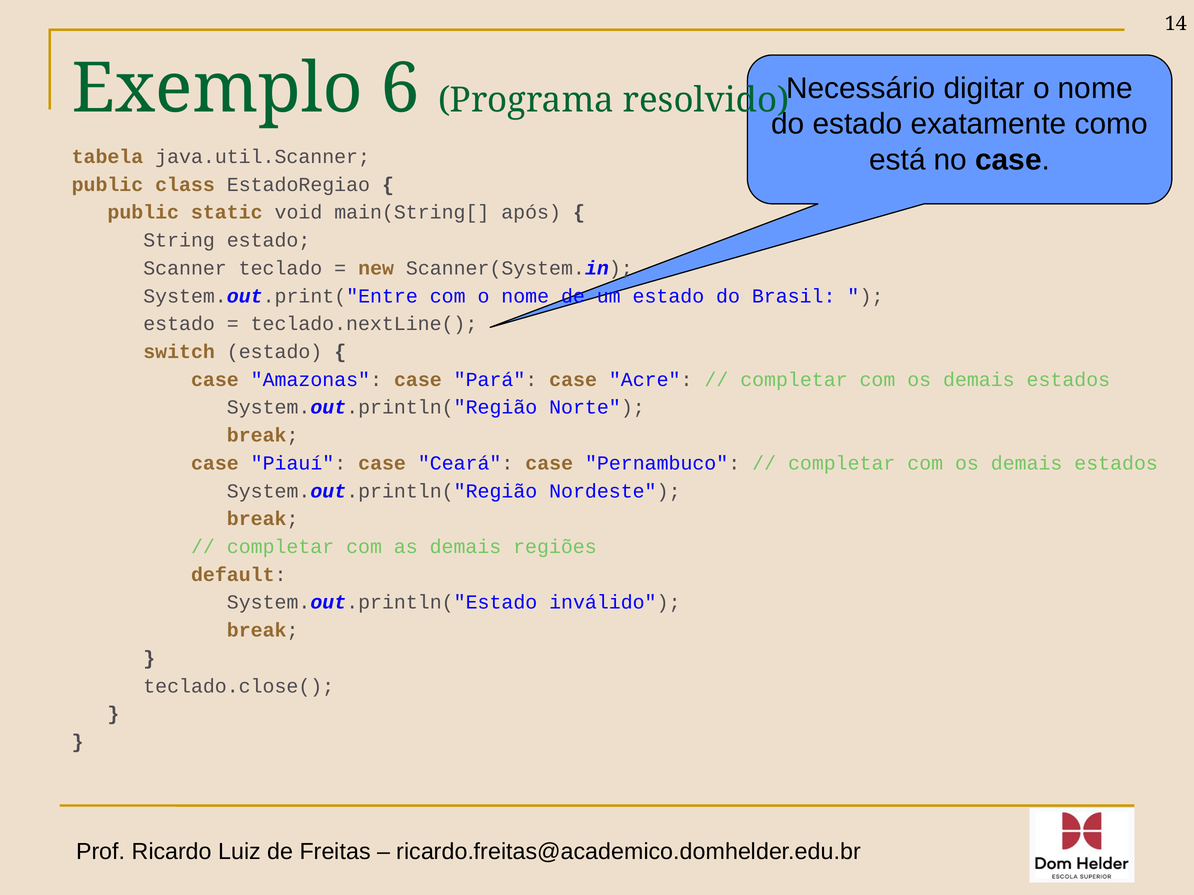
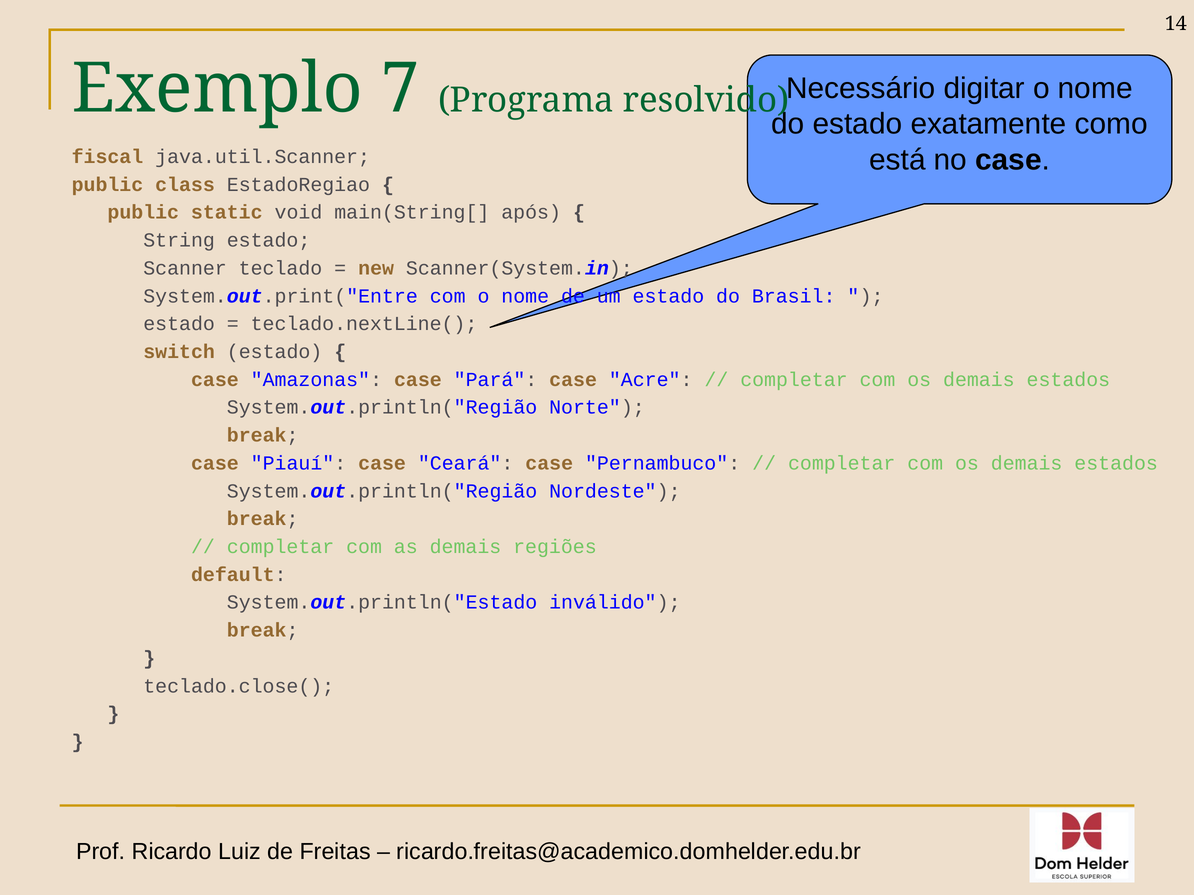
6: 6 -> 7 (400, 89)
tabela: tabela -> fiscal (107, 157)
